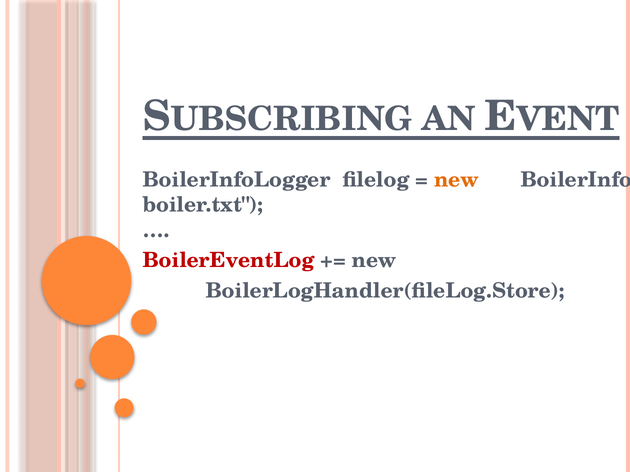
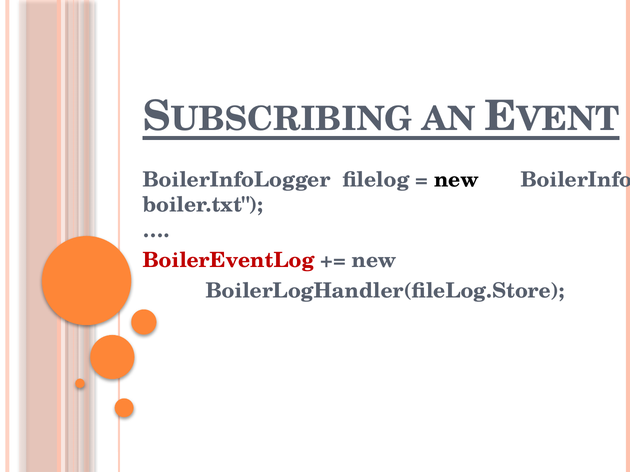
new colour: orange -> black (457, 180)
